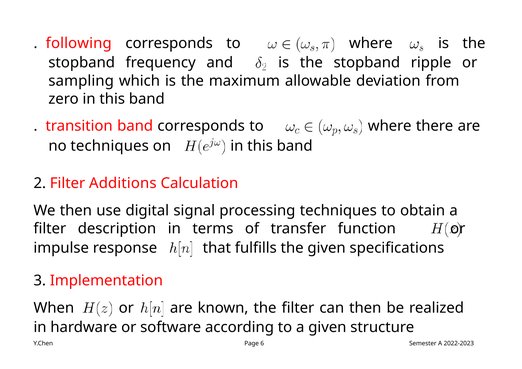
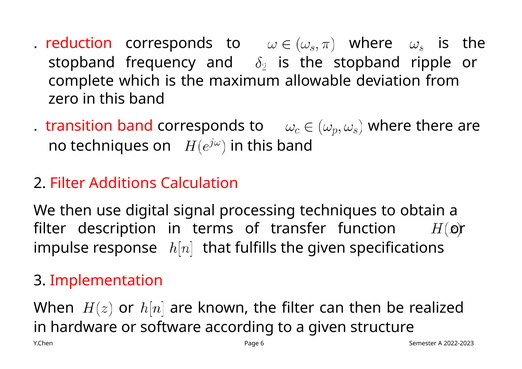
following: following -> reduction (79, 43)
sampling: sampling -> complete (81, 81)
